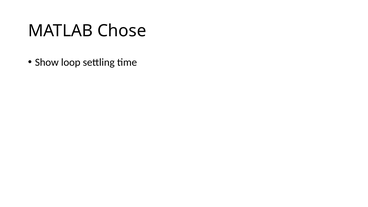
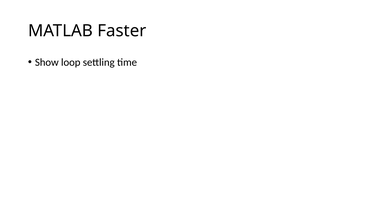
Chose: Chose -> Faster (122, 31)
